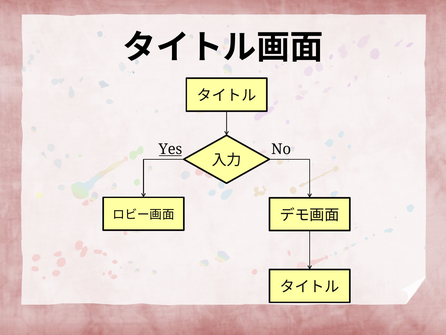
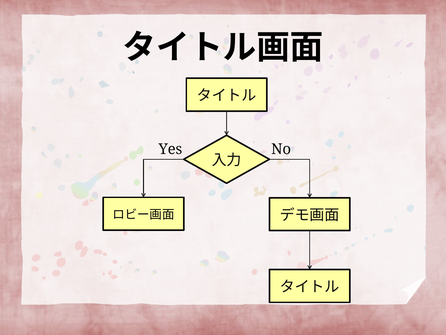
Yes underline: present -> none (170, 149)
